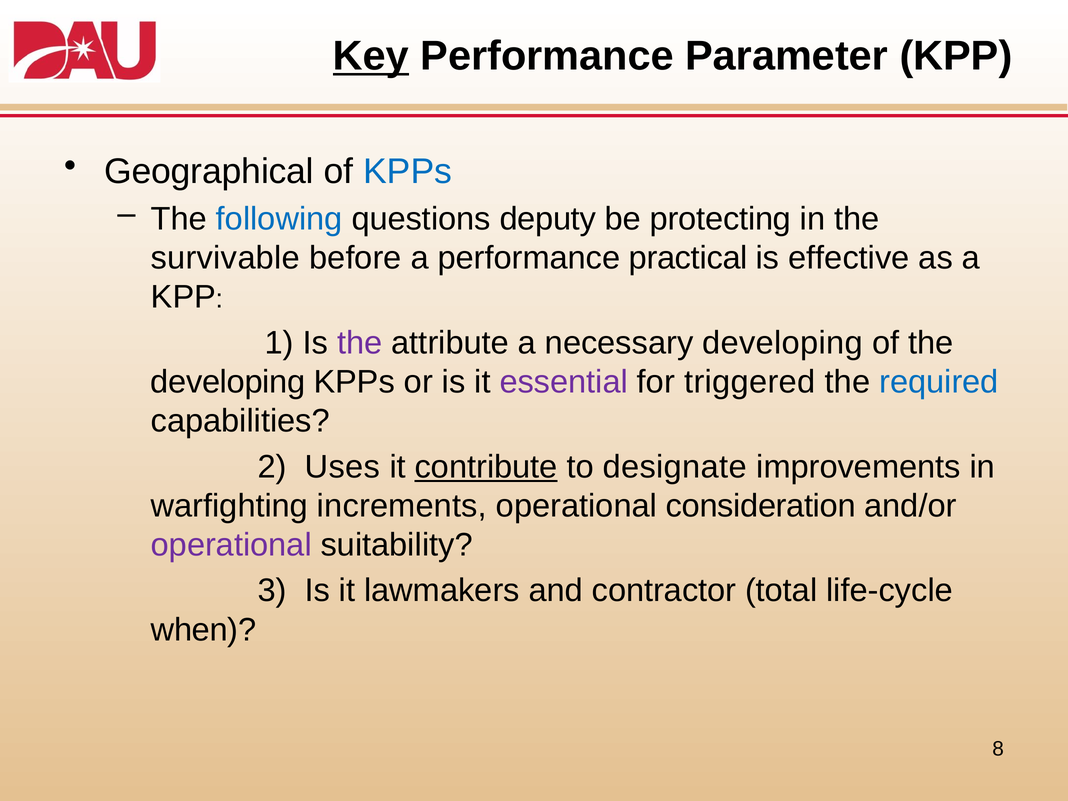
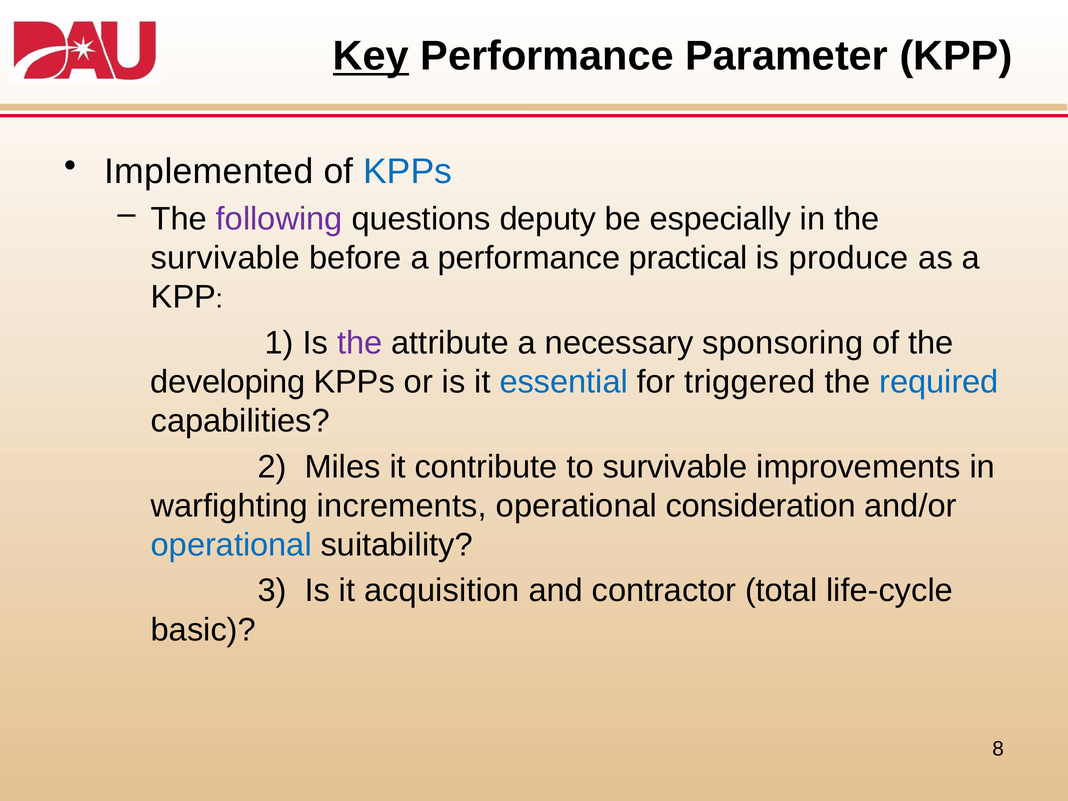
Geographical: Geographical -> Implemented (209, 172)
following colour: blue -> purple (279, 219)
protecting: protecting -> especially (720, 219)
effective: effective -> produce (849, 258)
necessary developing: developing -> sponsoring (783, 343)
essential colour: purple -> blue (564, 382)
Uses: Uses -> Miles (343, 467)
contribute underline: present -> none (486, 467)
to designate: designate -> survivable (675, 467)
operational colour: purple -> blue (231, 545)
lawmakers: lawmakers -> acquisition (442, 591)
when: when -> basic (203, 630)
